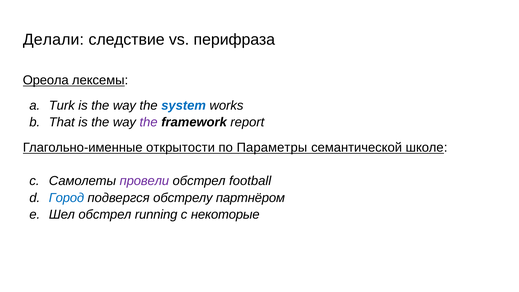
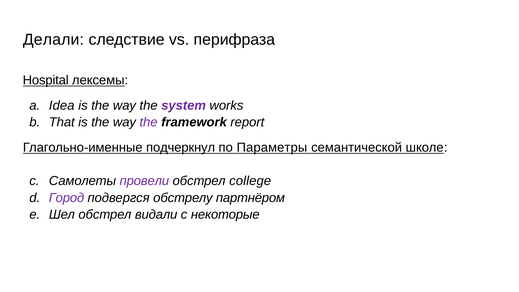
Ореола: Ореола -> Hospital (46, 80)
Turk: Turk -> Idea (62, 106)
system colour: blue -> purple (184, 106)
открытости: открытости -> подчеркнул (181, 148)
football: football -> college (250, 181)
Город colour: blue -> purple (66, 198)
running: running -> видали (156, 214)
